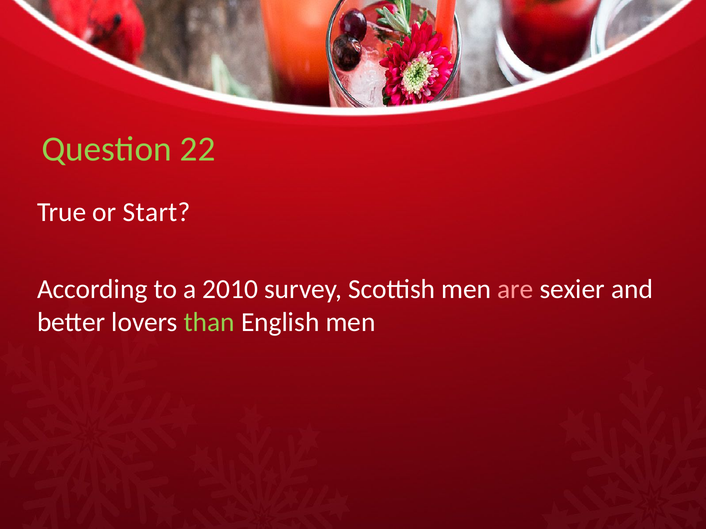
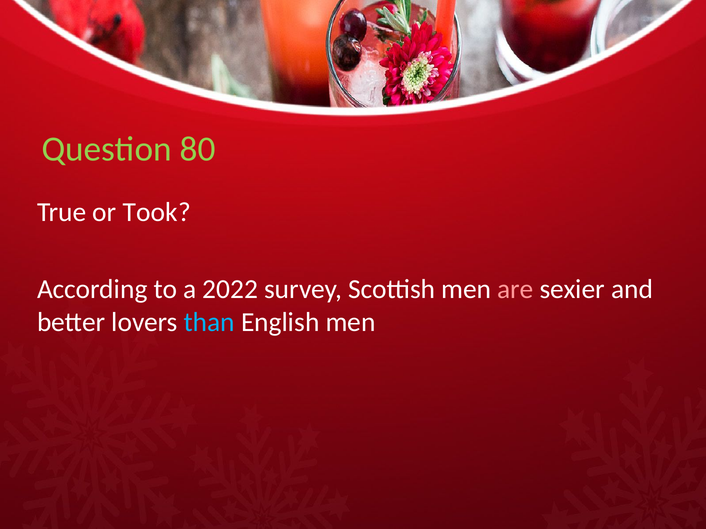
22: 22 -> 80 (198, 149)
Start: Start -> Took (157, 213)
2010: 2010 -> 2022 (230, 289)
than colour: light green -> light blue (209, 322)
